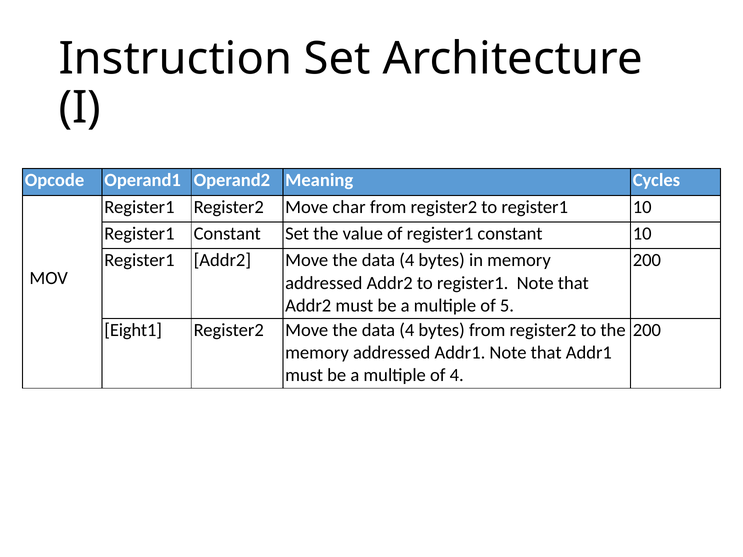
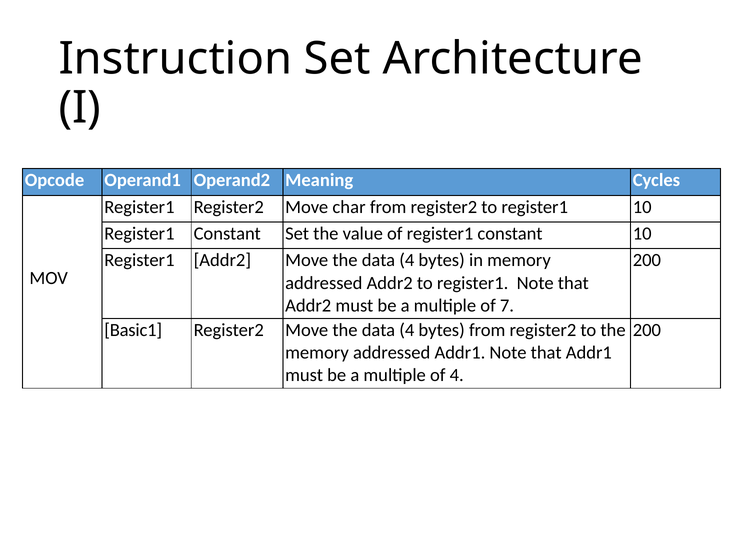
5: 5 -> 7 (507, 306)
Eight1: Eight1 -> Basic1 (133, 330)
